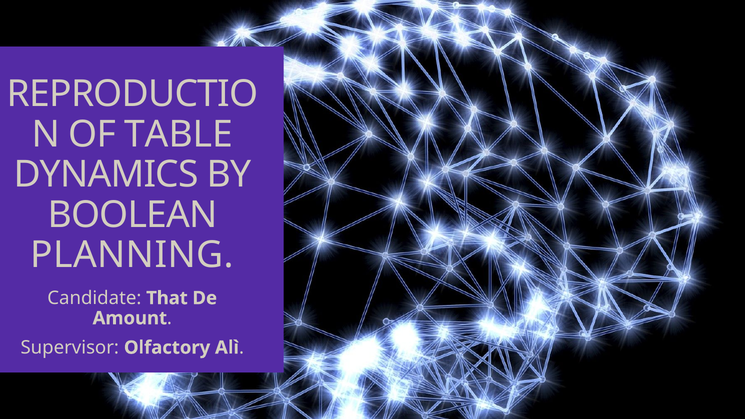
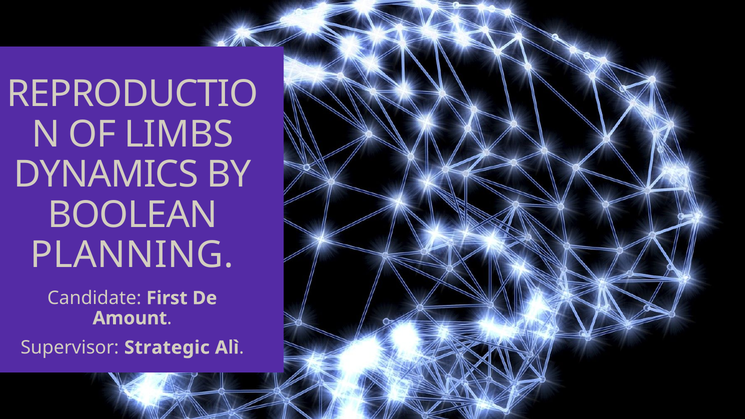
TABLE: TABLE -> LIMBS (179, 134)
That: That -> First (167, 298)
Olfactory: Olfactory -> Strategic (167, 348)
